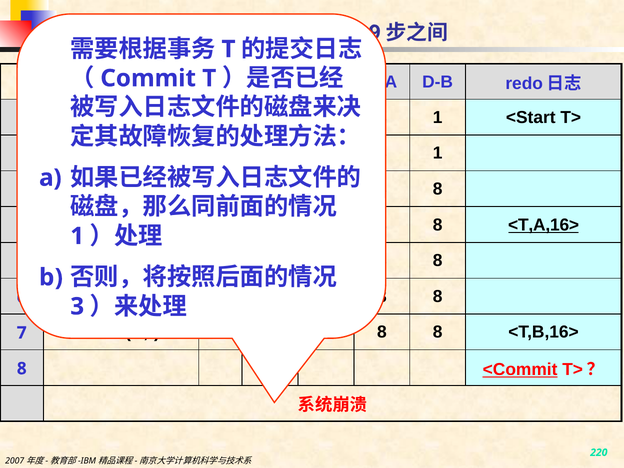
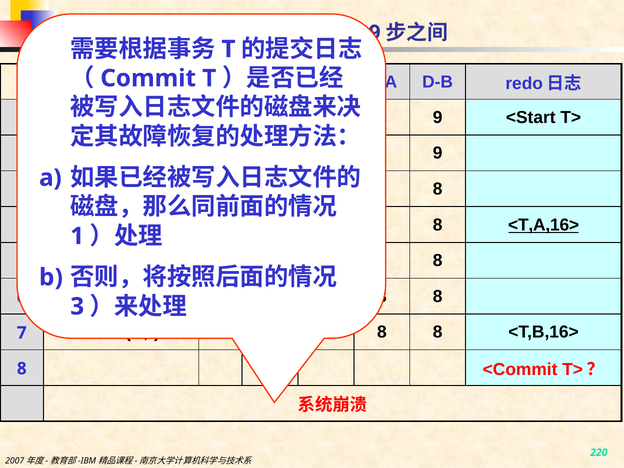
1: 1 -> 9 (438, 118)
1: 1 -> 9 (438, 153)
<Commit underline: present -> none (520, 369)
